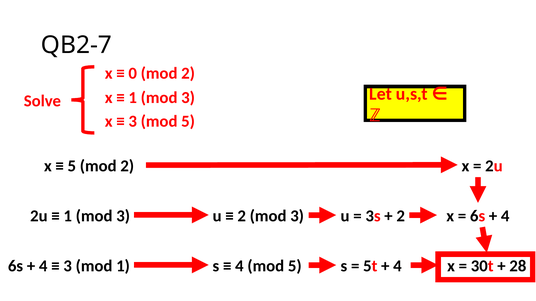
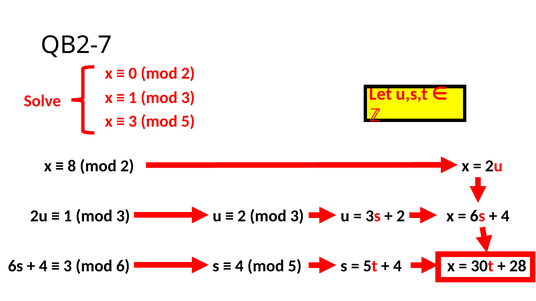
5: 5 -> 8 (72, 166)
mod 1: 1 -> 6 (123, 267)
